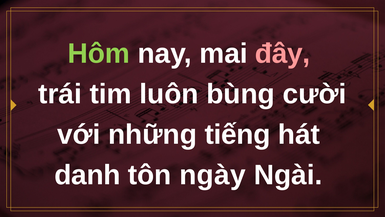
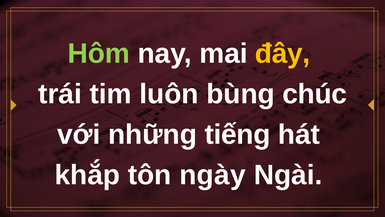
đây colour: pink -> yellow (283, 53)
cười: cười -> chúc (315, 94)
danh: danh -> khắp (87, 175)
